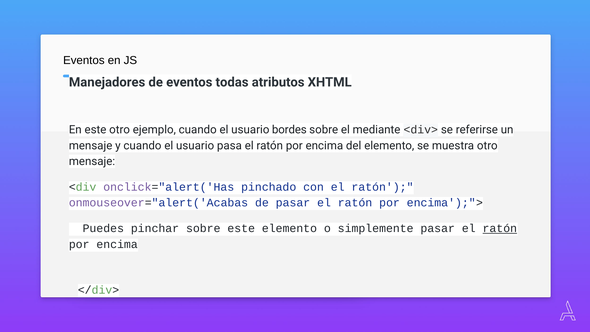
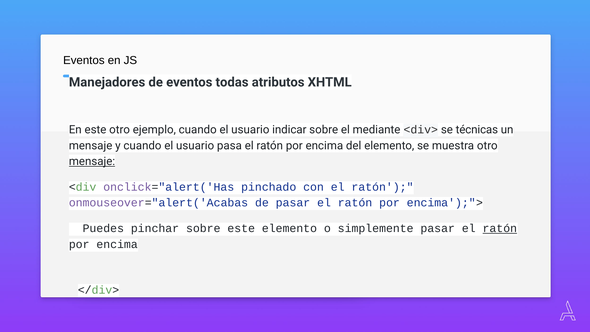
bordes: bordes -> indicar (289, 130)
referirse: referirse -> técnicas (477, 130)
mensaje underline: none -> present (92, 161)
